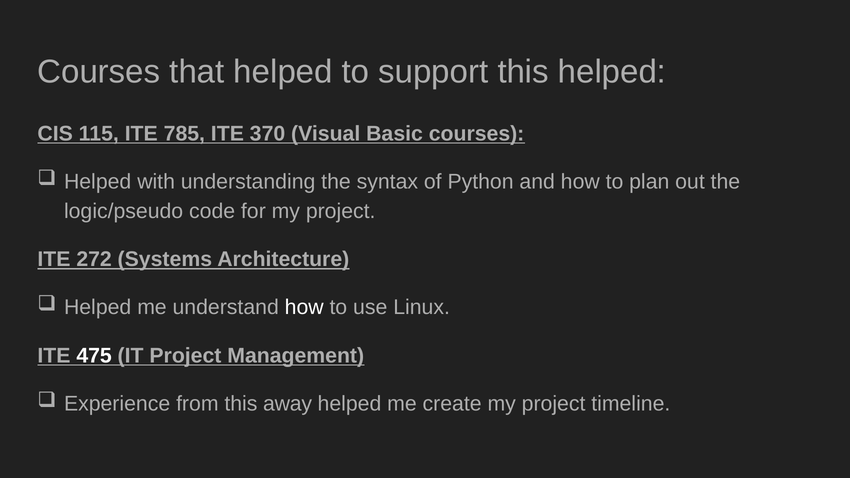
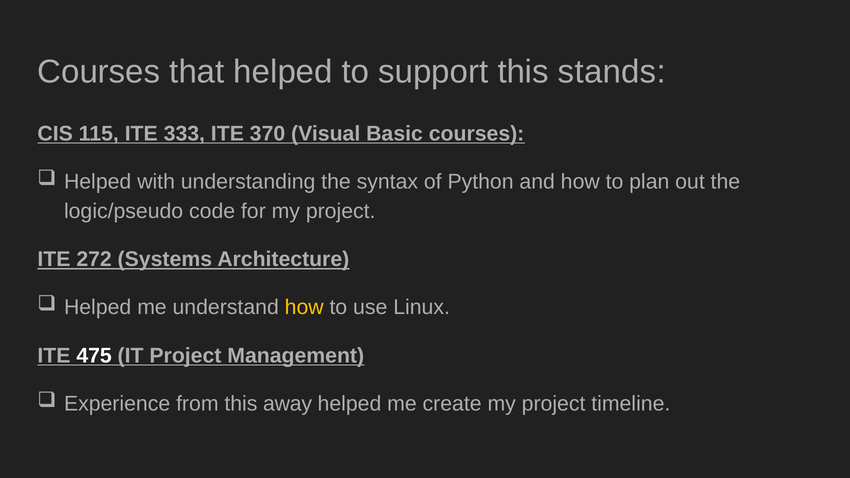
this helped: helped -> stands (612, 72)
785: 785 -> 333 (184, 134)
how colour: white -> yellow (304, 308)
